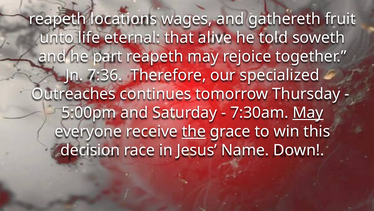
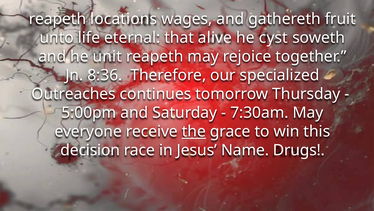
told: told -> cyst (273, 38)
part: part -> unit (107, 56)
7:36: 7:36 -> 8:36 (105, 75)
May underline: present -> none (308, 112)
Down: Down -> Drugs (299, 150)
